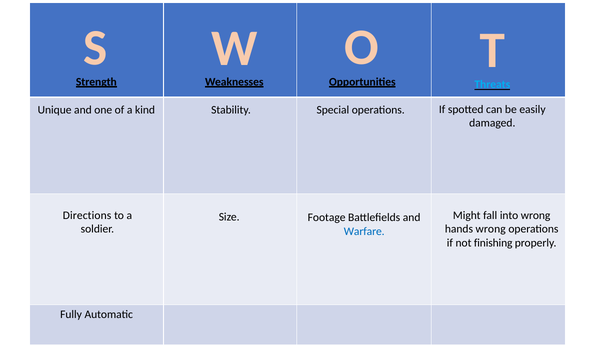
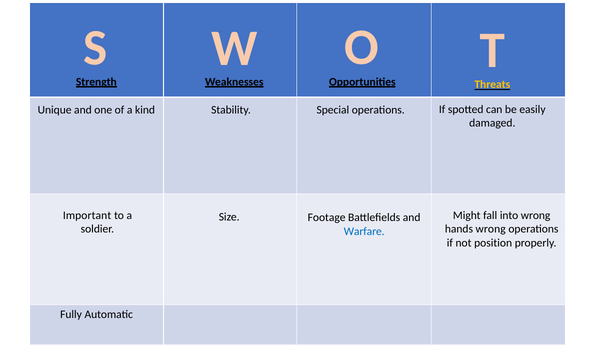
Threats colour: light blue -> yellow (492, 85)
Directions: Directions -> Important (87, 216)
finishing: finishing -> position (493, 243)
